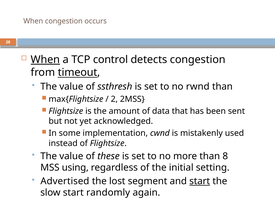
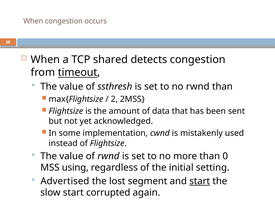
When underline: present -> none (45, 60)
control: control -> shared (111, 60)
of these: these -> rwnd (108, 156)
8: 8 -> 0 (225, 156)
randomly: randomly -> corrupted (108, 193)
